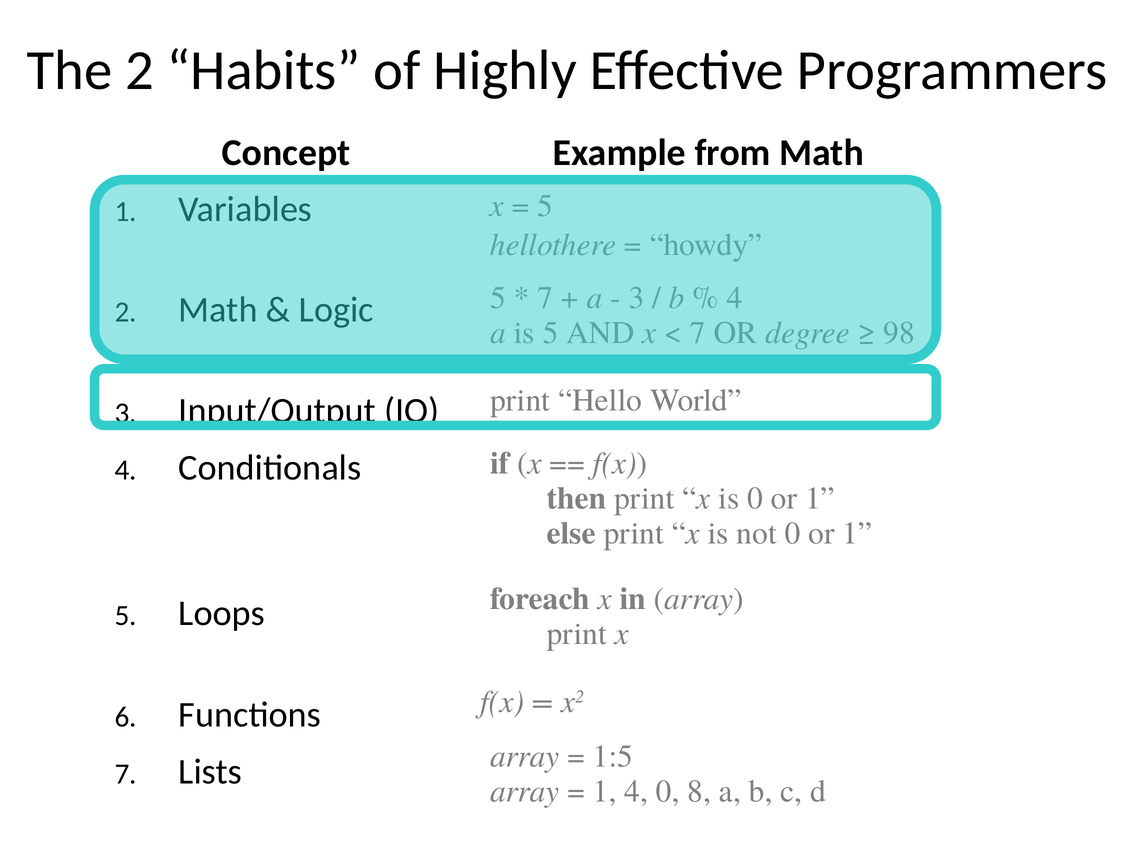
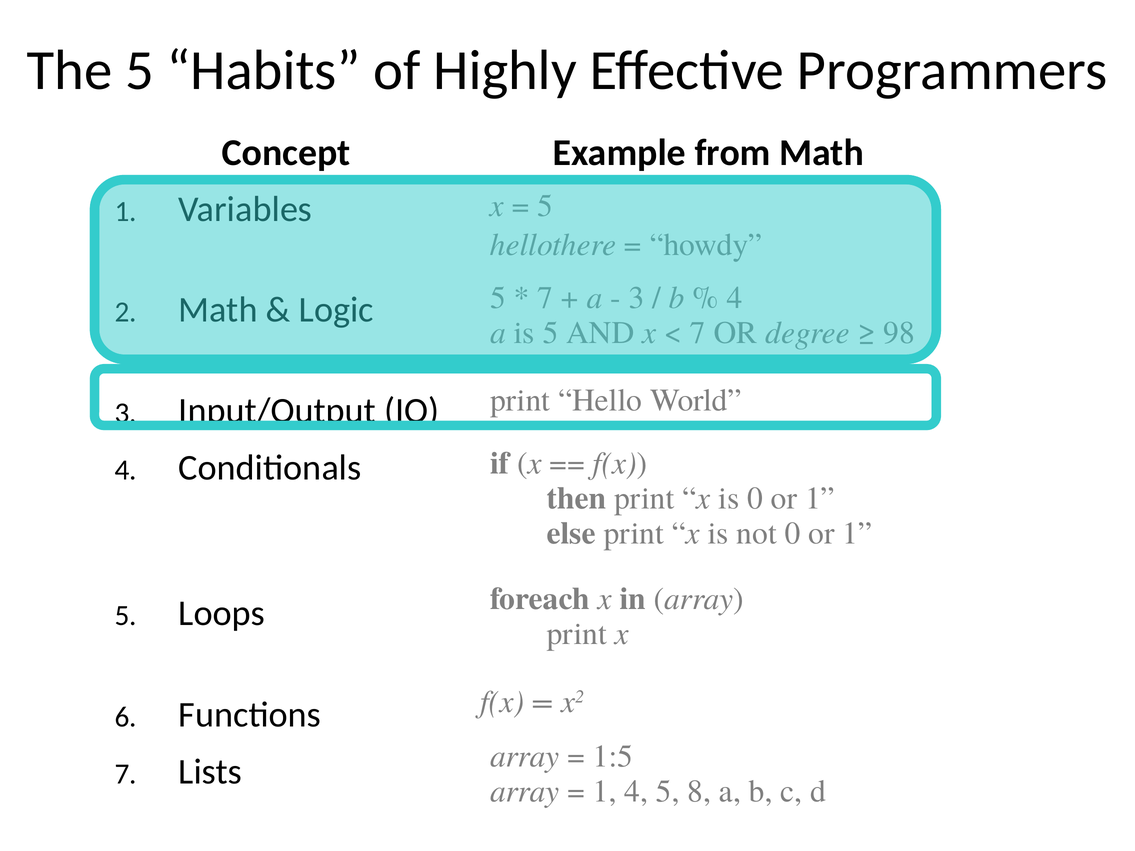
The 2: 2 -> 5 (139, 70)
4 0: 0 -> 5 (668, 792)
